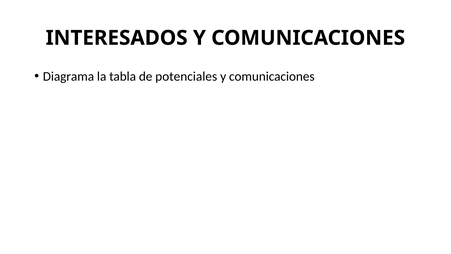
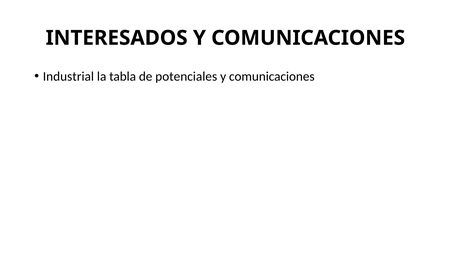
Diagrama: Diagrama -> Industrial (68, 76)
